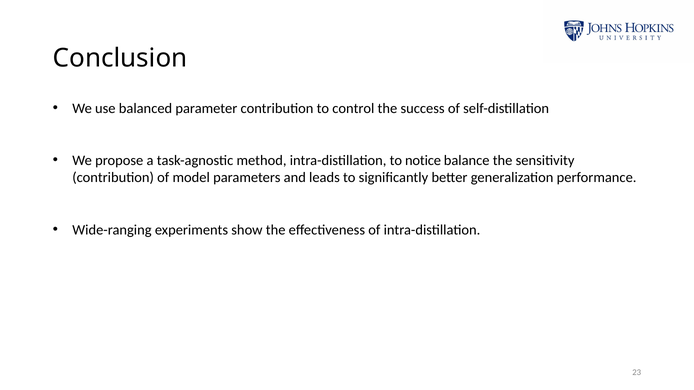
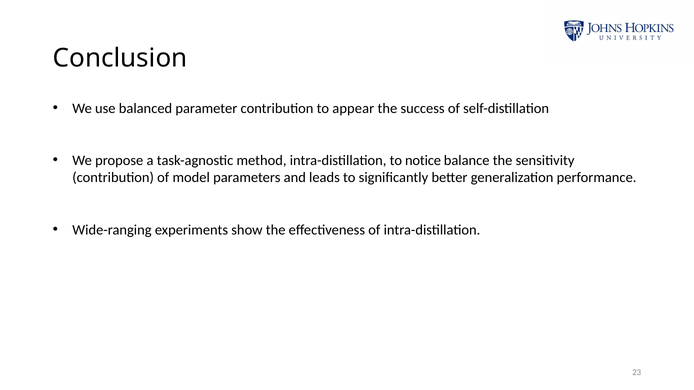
control: control -> appear (353, 108)
